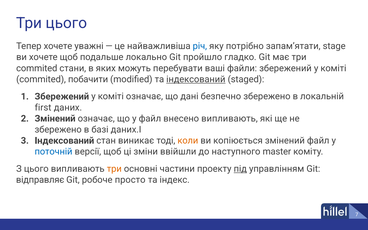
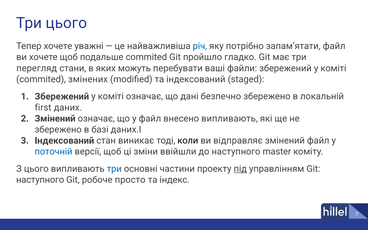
запам’ятати stage: stage -> файл (334, 46)
подальше локально: локально -> commited (146, 57)
commited: commited -> перегляд (37, 68)
побачити: побачити -> змінених (88, 79)
індексований underline: present -> none (196, 79)
коли colour: orange -> black (188, 141)
копіюється: копіюється -> відправляє (238, 141)
три colour: orange -> blue (114, 169)
відправляє: відправляє -> наступного (40, 180)
